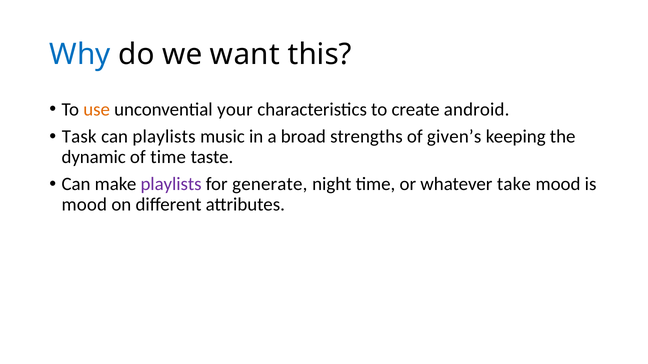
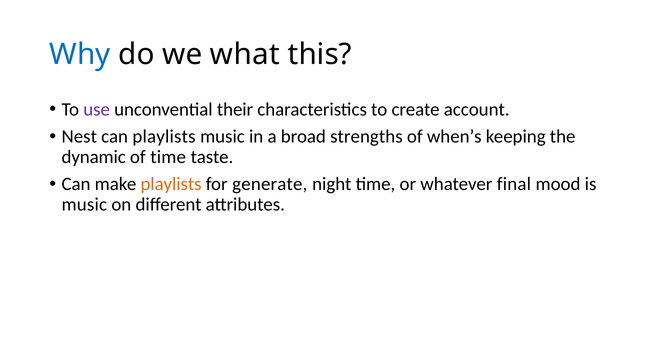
want: want -> what (245, 54)
use colour: orange -> purple (97, 110)
your: your -> their (235, 110)
android: android -> account (477, 110)
Task: Task -> Nest (79, 137)
given’s: given’s -> when’s (454, 137)
playlists colour: purple -> orange (171, 184)
take: take -> final (514, 184)
mood: mood -> music (84, 205)
